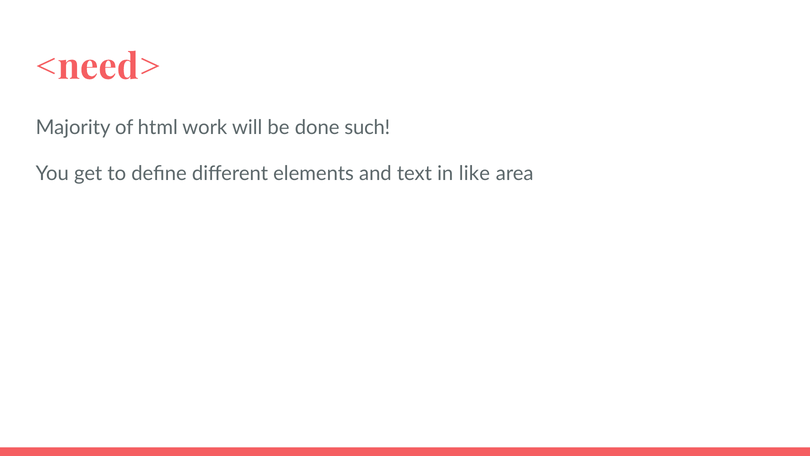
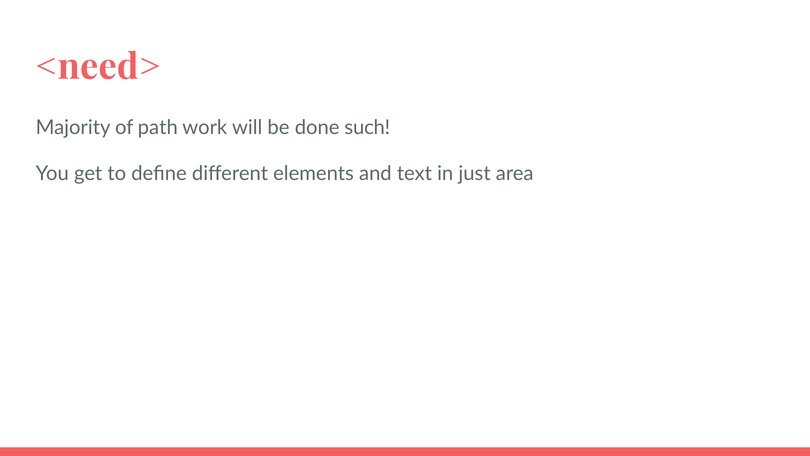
html: html -> path (158, 127)
like: like -> just (475, 173)
